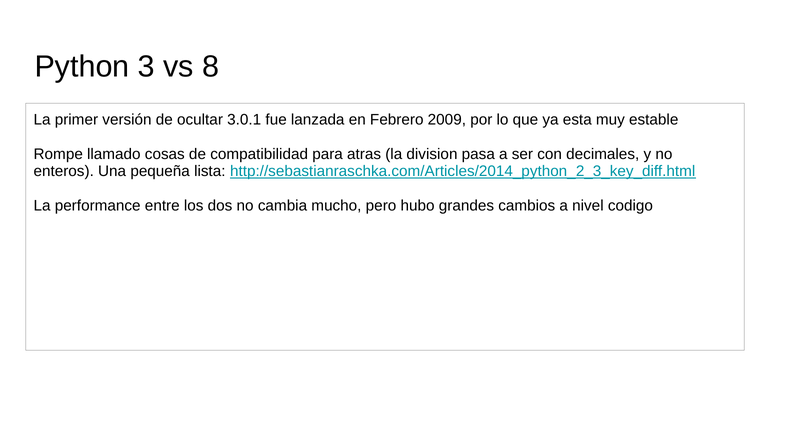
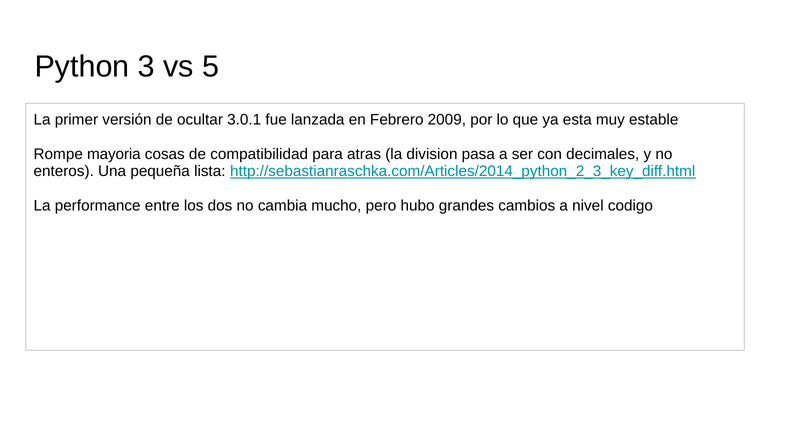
8: 8 -> 5 (211, 67)
llamado: llamado -> mayoria (114, 154)
